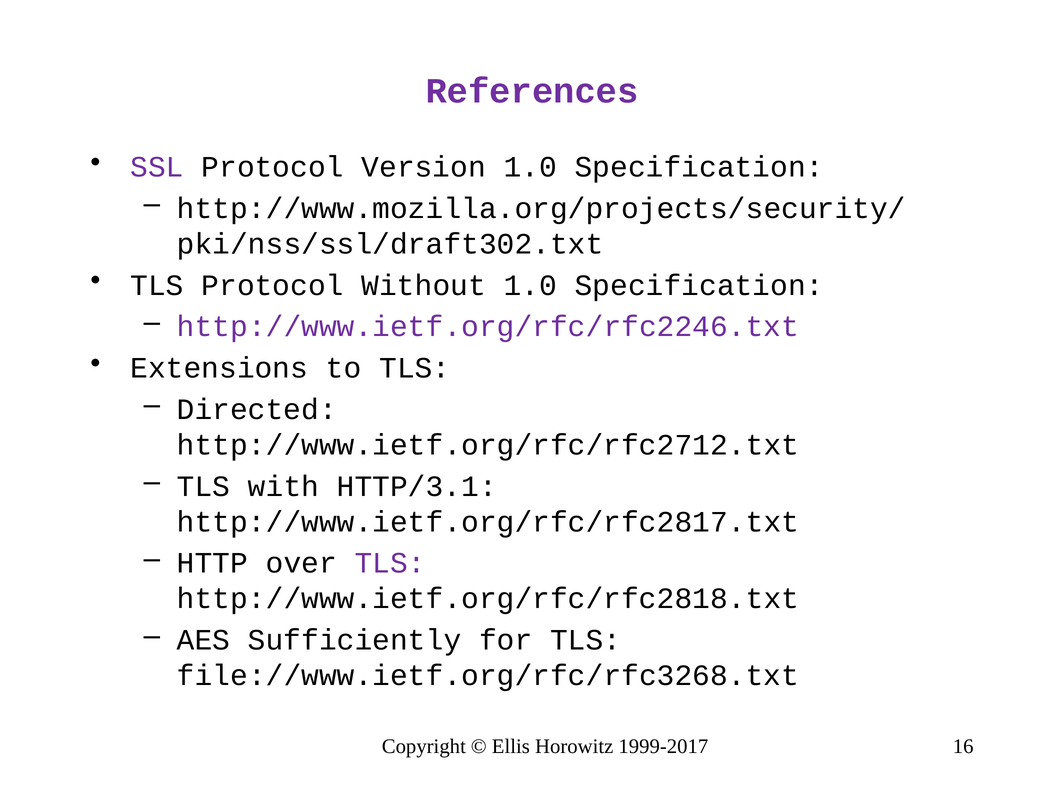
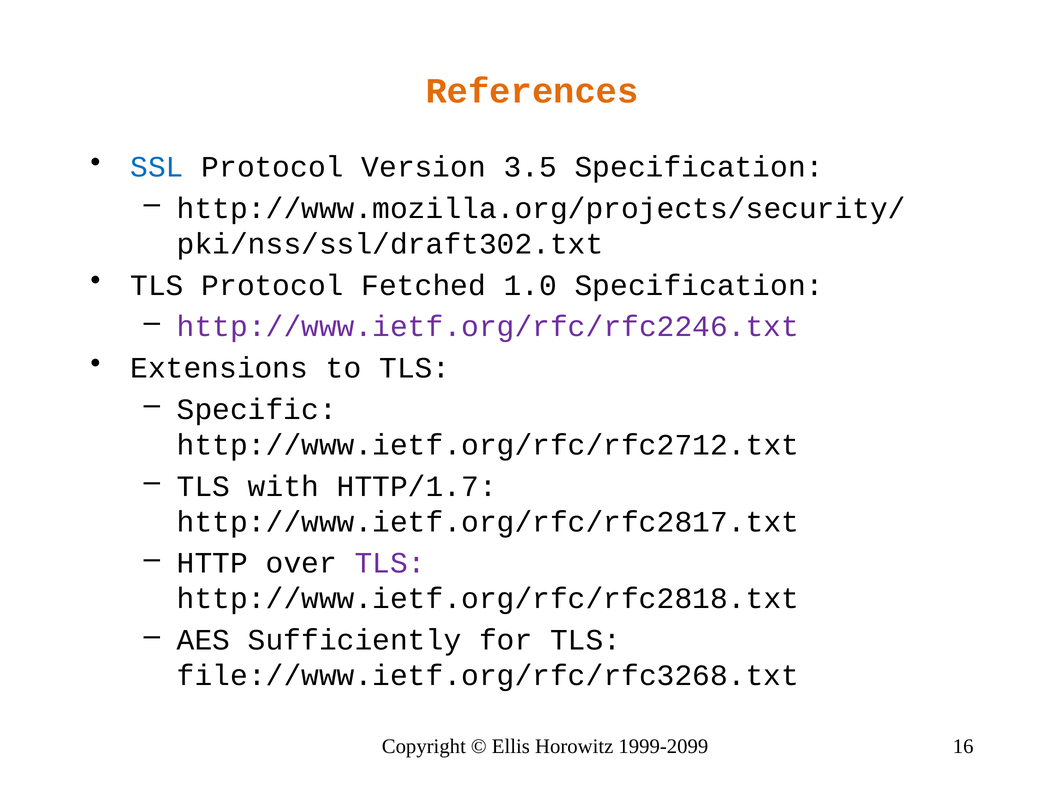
References colour: purple -> orange (532, 91)
SSL colour: purple -> blue (157, 167)
Version 1.0: 1.0 -> 3.5 (530, 167)
Without: Without -> Fetched (424, 285)
Directed: Directed -> Specific (257, 409)
HTTP/3.1: HTTP/3.1 -> HTTP/1.7 (417, 486)
1999-2017: 1999-2017 -> 1999-2099 (663, 746)
